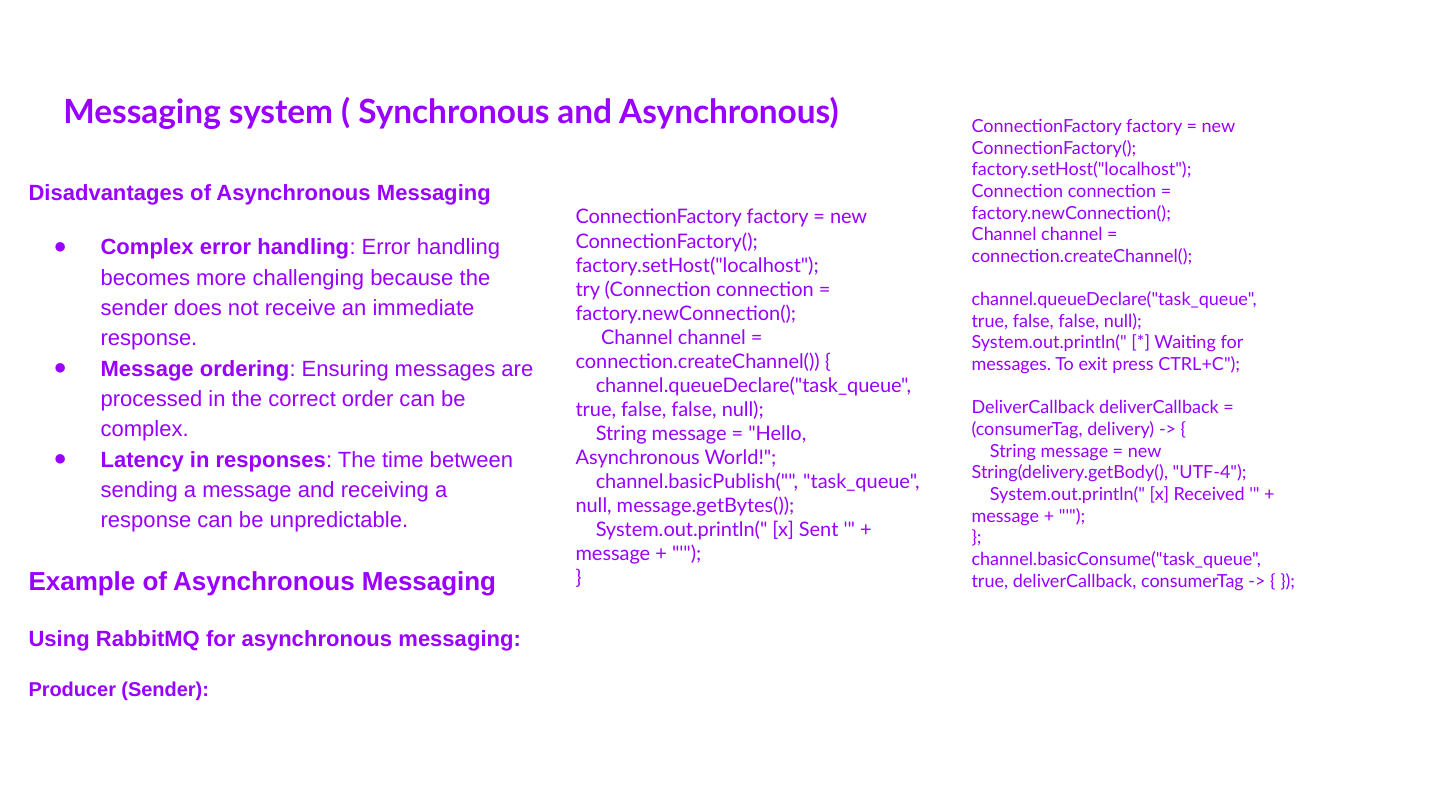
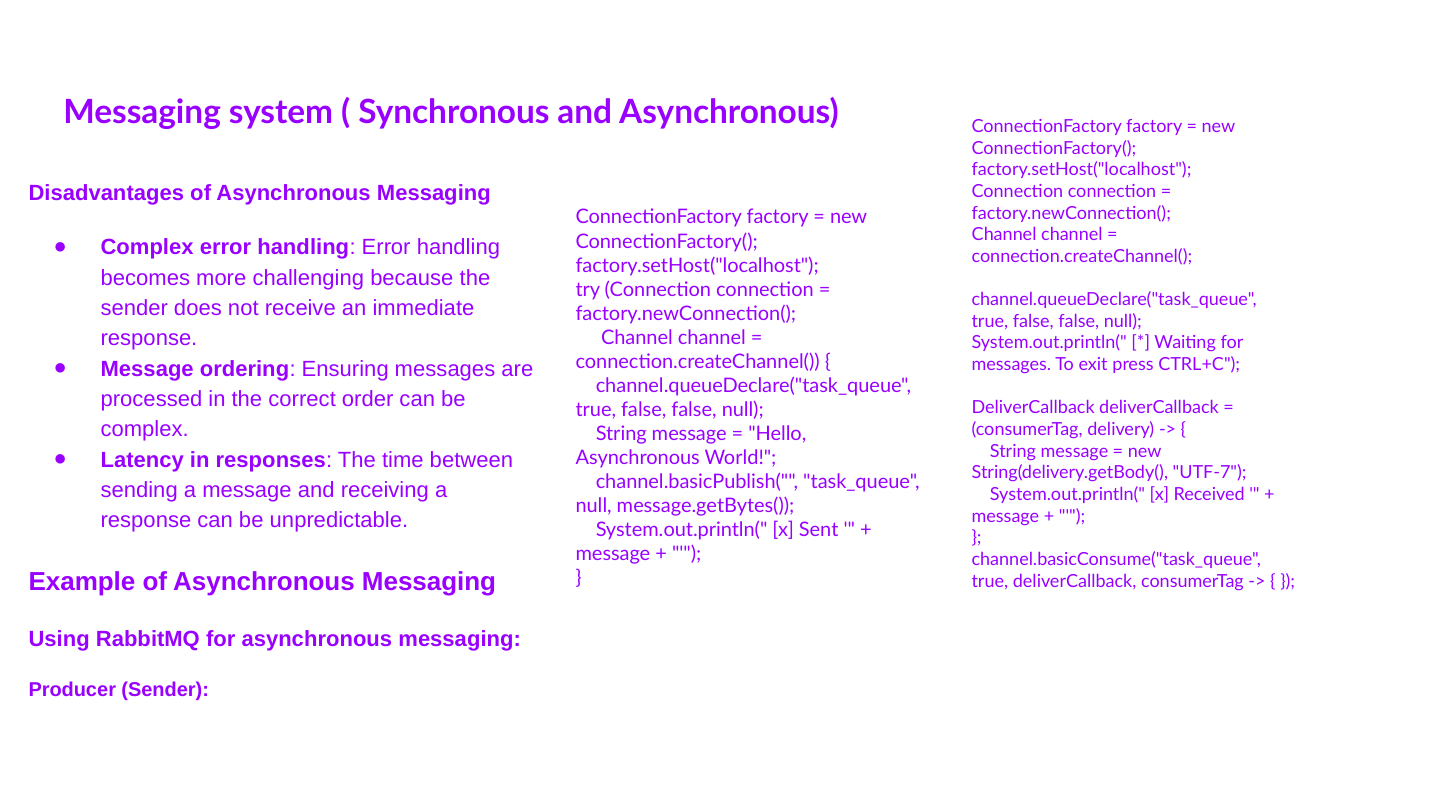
UTF-4: UTF-4 -> UTF-7 (1210, 473)
